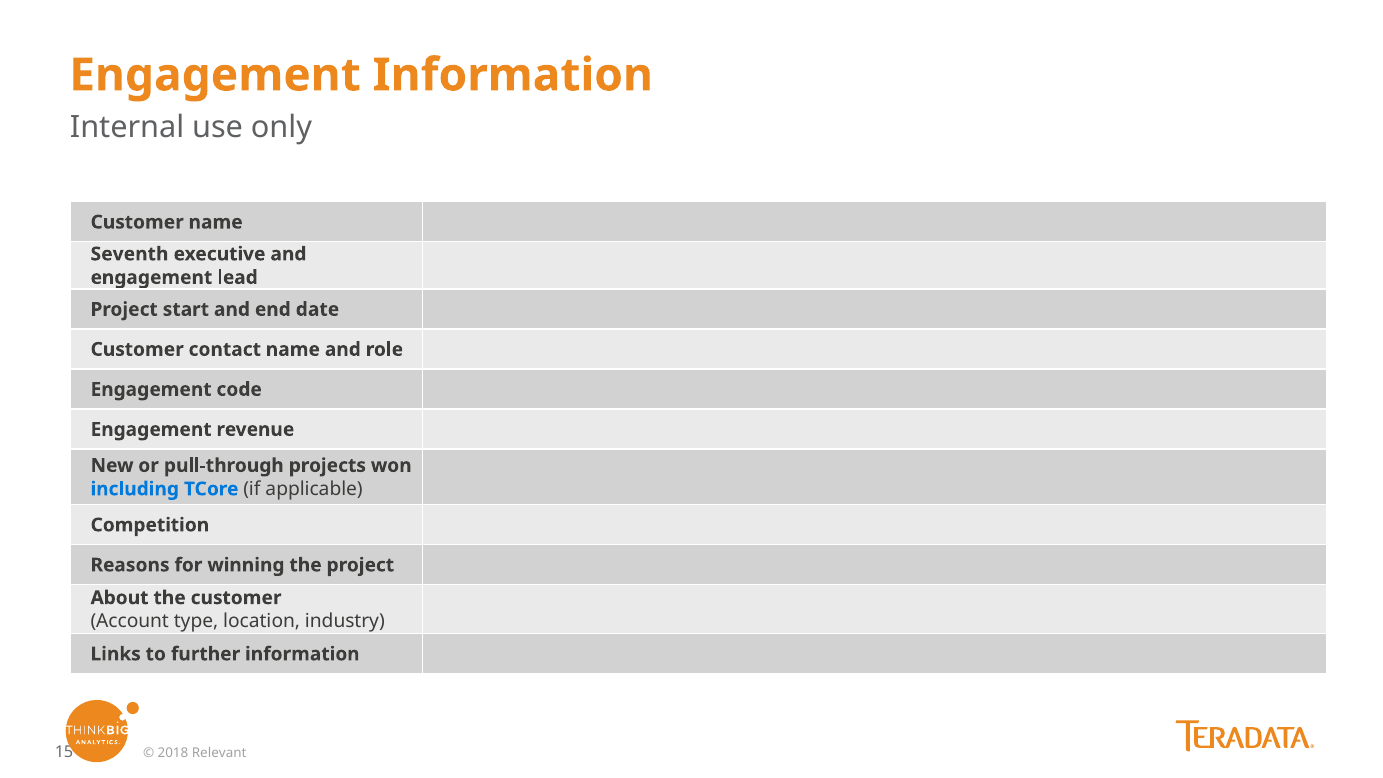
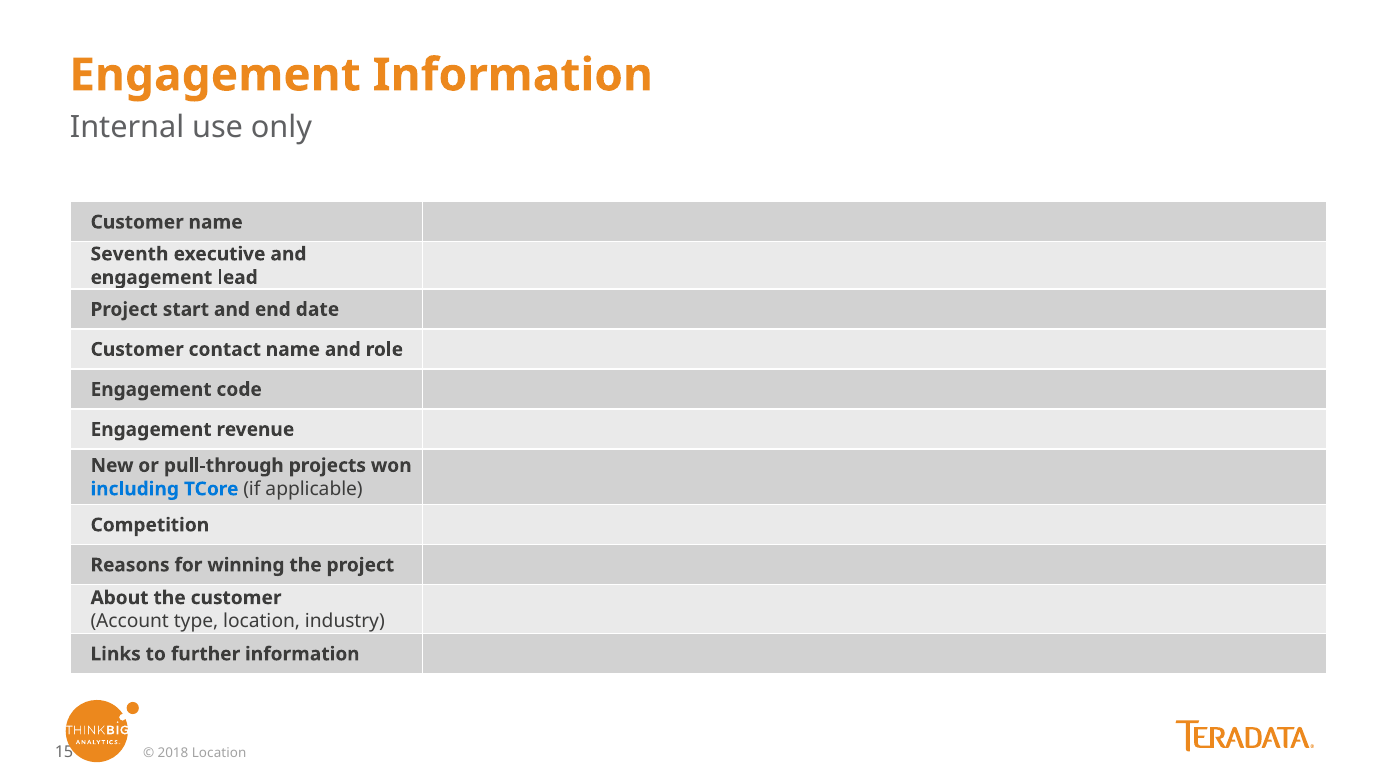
2018 Relevant: Relevant -> Location (219, 753)
